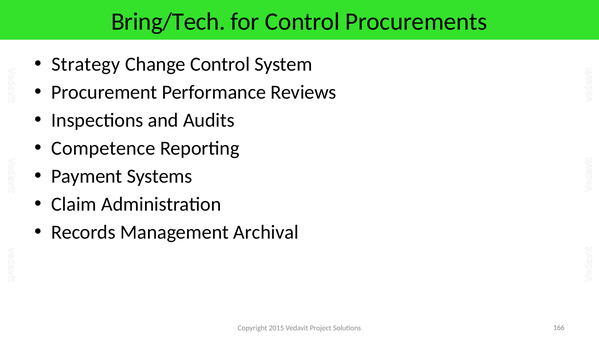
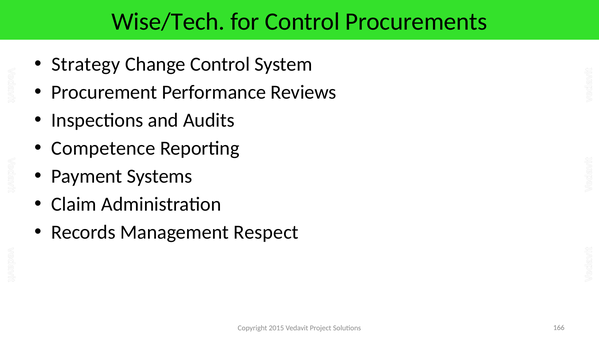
Bring/Tech: Bring/Tech -> Wise/Tech (168, 22)
Archival: Archival -> Respect (266, 232)
